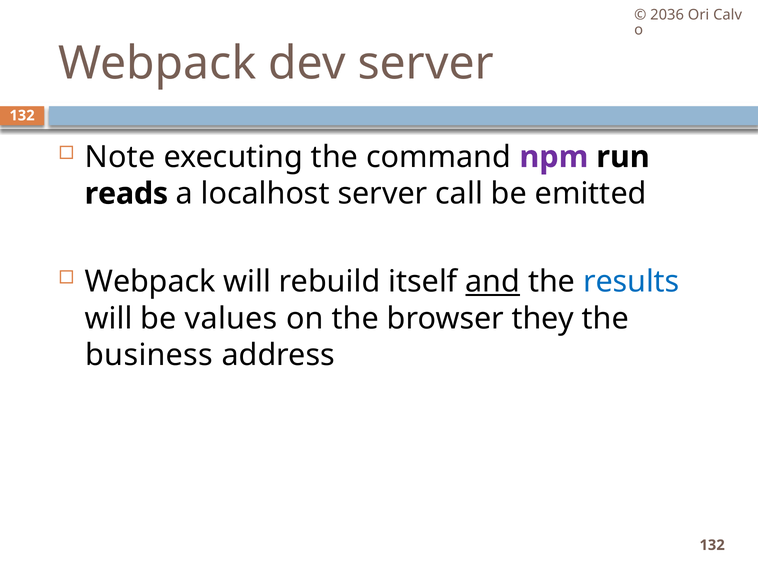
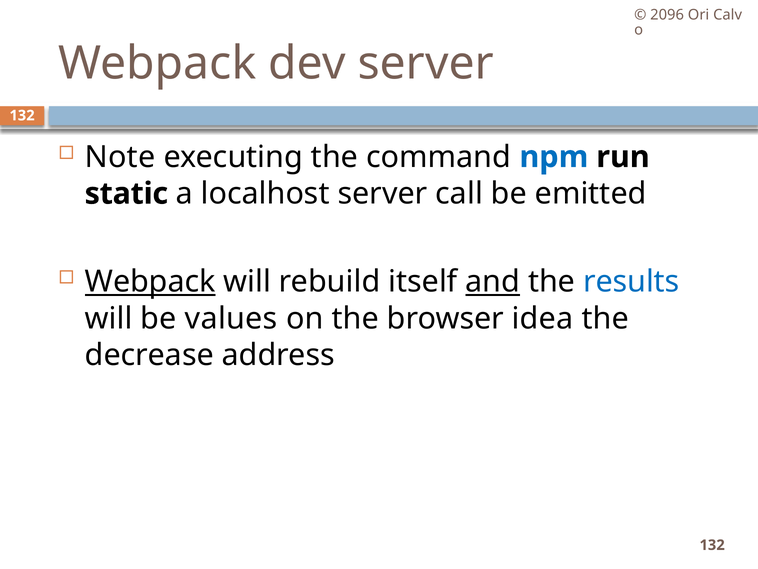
2036: 2036 -> 2096 (667, 15)
npm colour: purple -> blue (554, 157)
reads: reads -> static (126, 193)
Webpack underline: none -> present (150, 282)
they: they -> idea (543, 318)
business: business -> decrease (149, 355)
